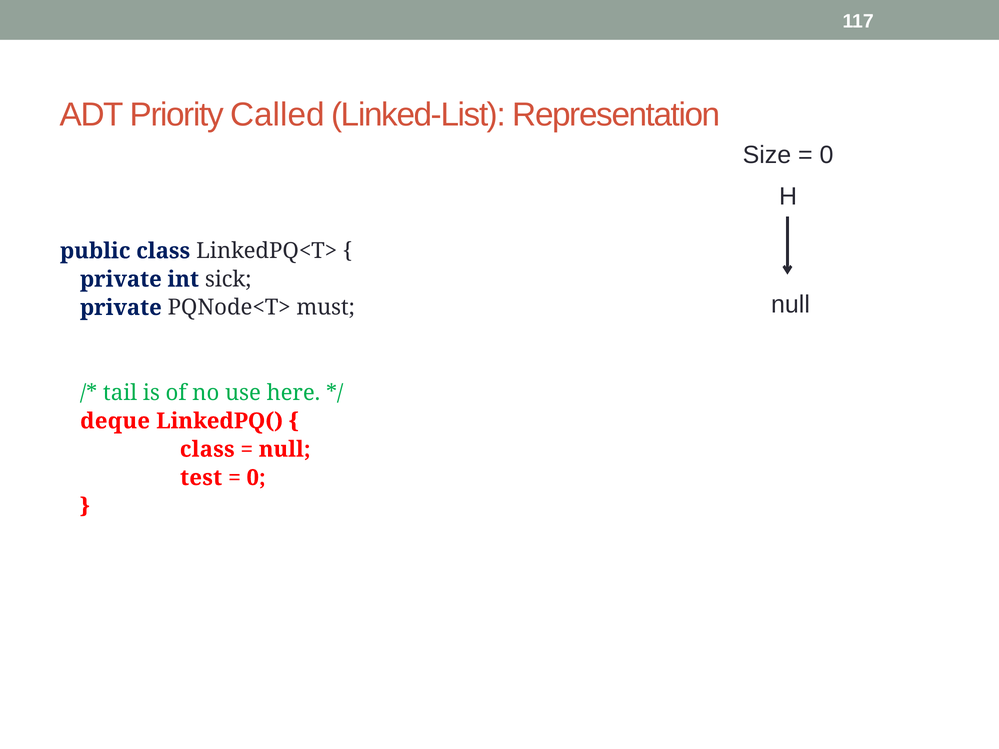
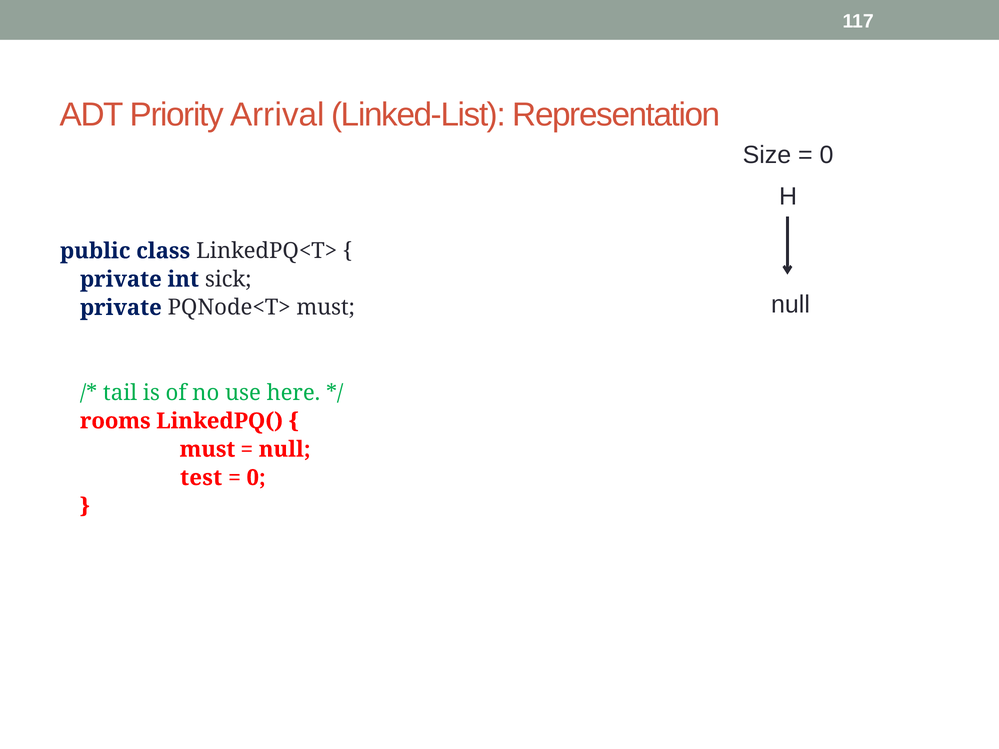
Called: Called -> Arrival (277, 115)
deque: deque -> rooms (115, 421)
class: class -> must (207, 450)
